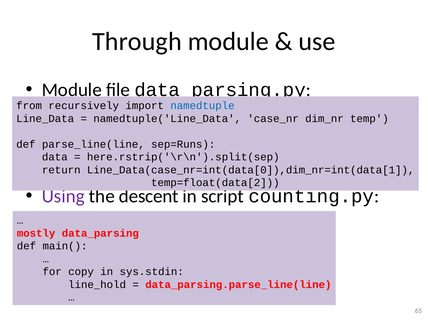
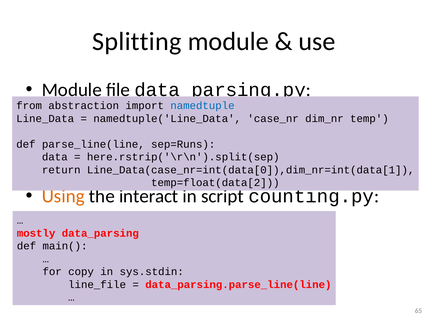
Through: Through -> Splitting (137, 41)
recursively: recursively -> abstraction (84, 106)
Using colour: purple -> orange (63, 196)
descent: descent -> interact (149, 196)
line_hold: line_hold -> line_file (97, 285)
